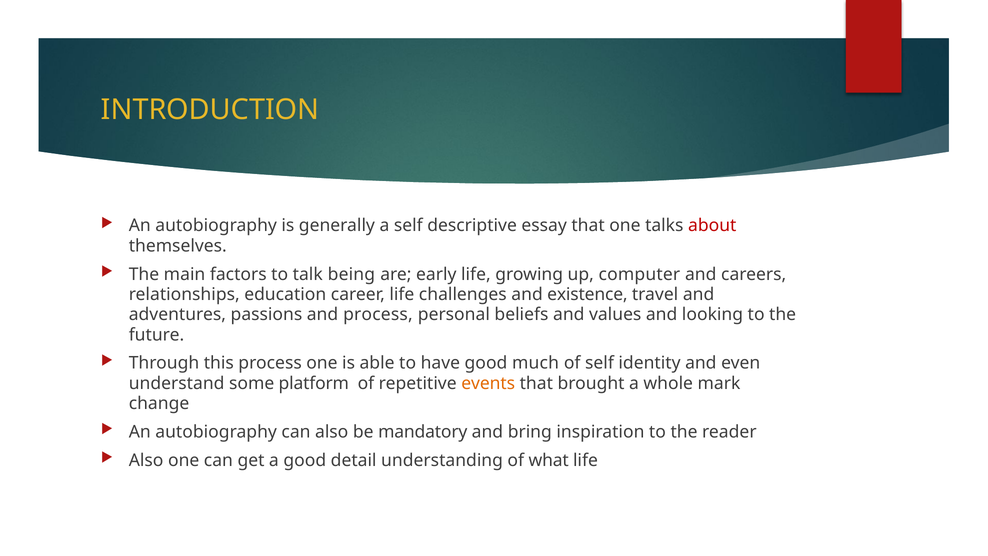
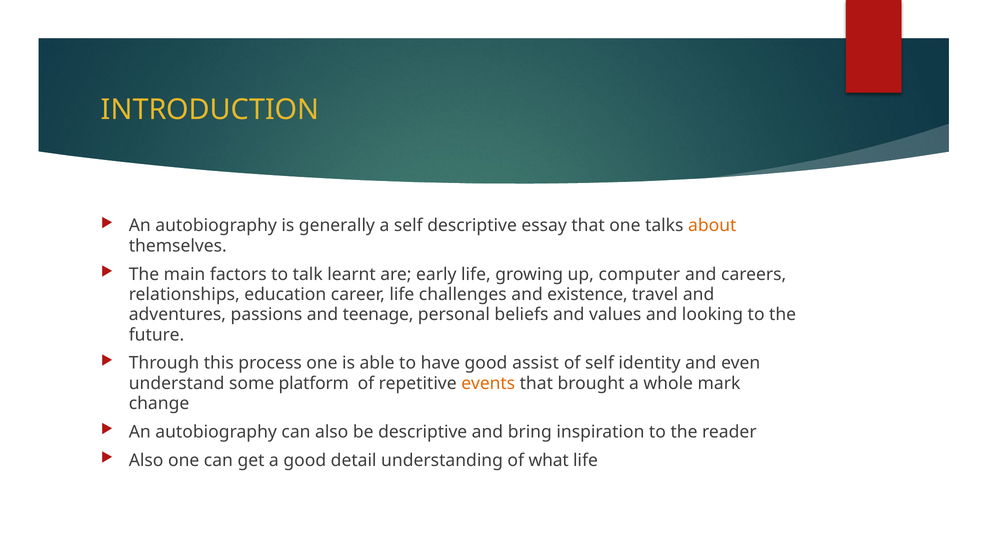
about colour: red -> orange (712, 226)
being: being -> learnt (352, 274)
and process: process -> teenage (378, 314)
much: much -> assist (536, 363)
be mandatory: mandatory -> descriptive (423, 432)
